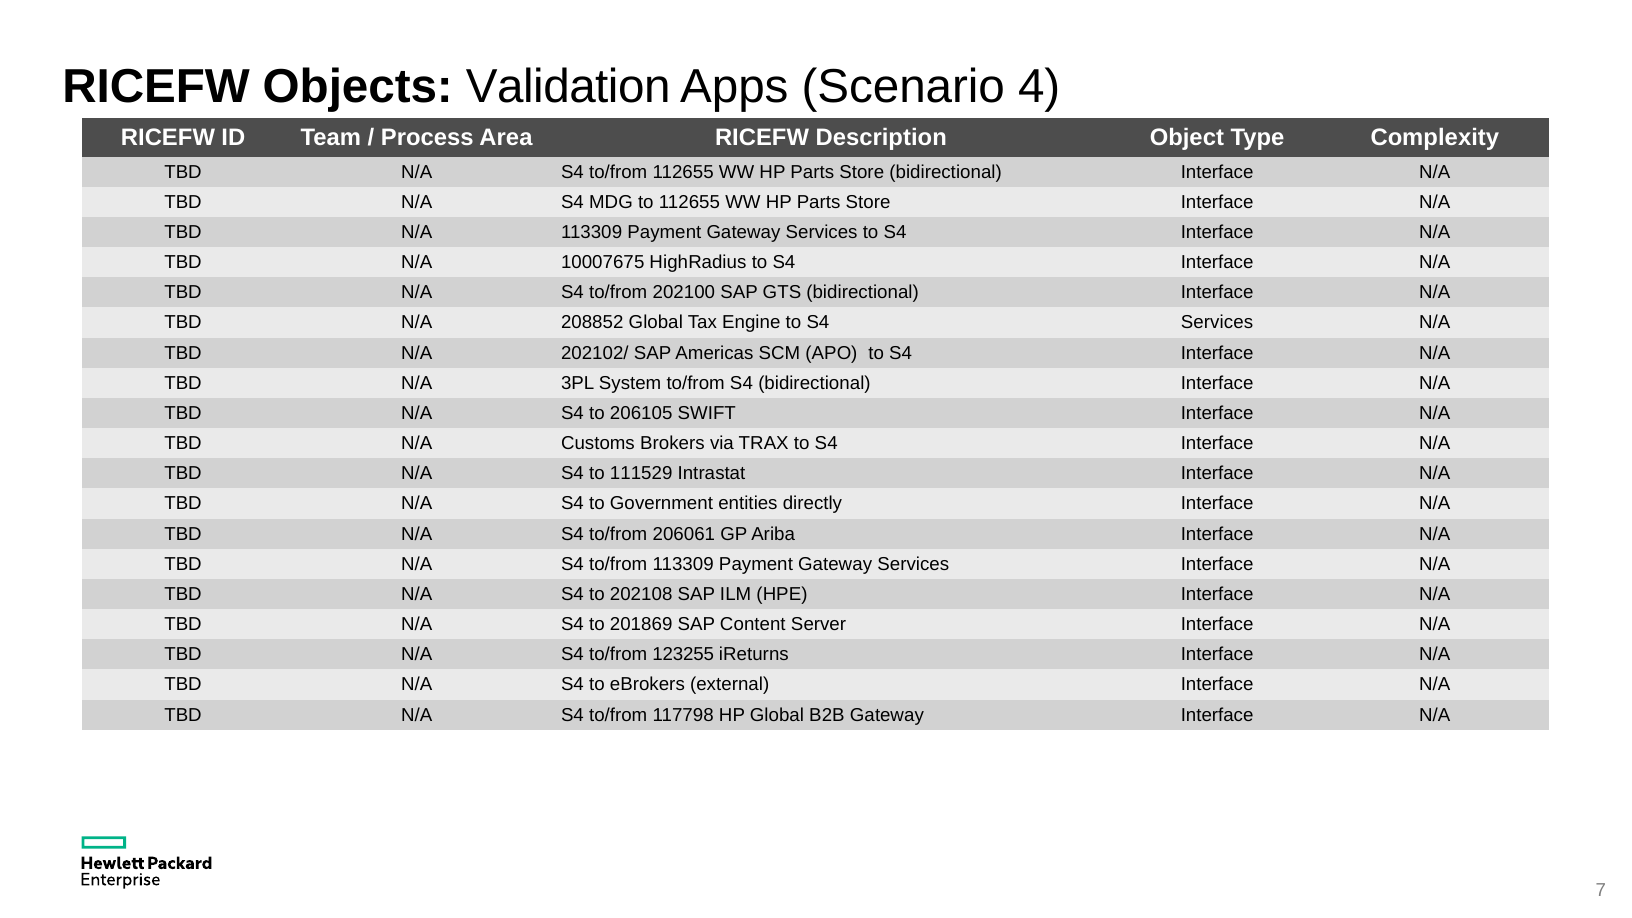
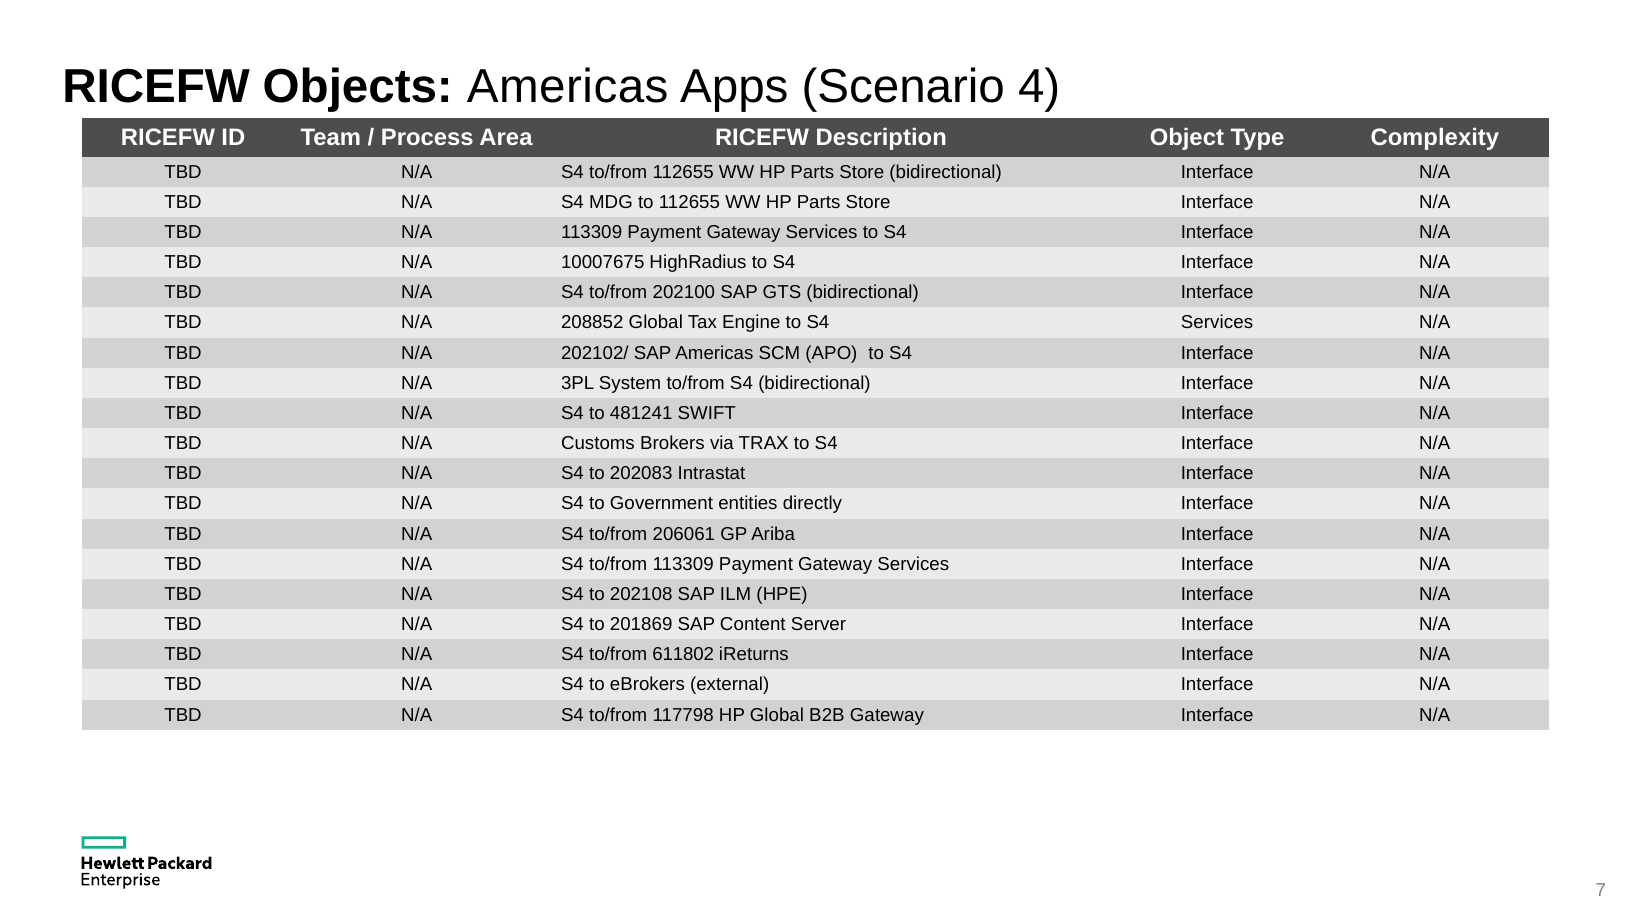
Objects Validation: Validation -> Americas (568, 87)
206105: 206105 -> 481241 (641, 413)
111529: 111529 -> 202083 (641, 474)
123255: 123255 -> 611802 (683, 655)
